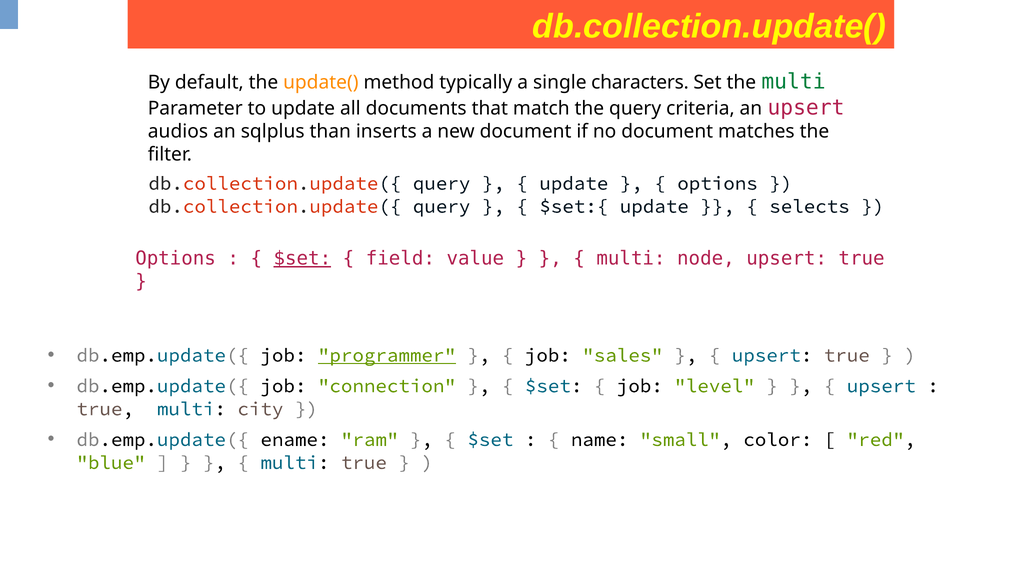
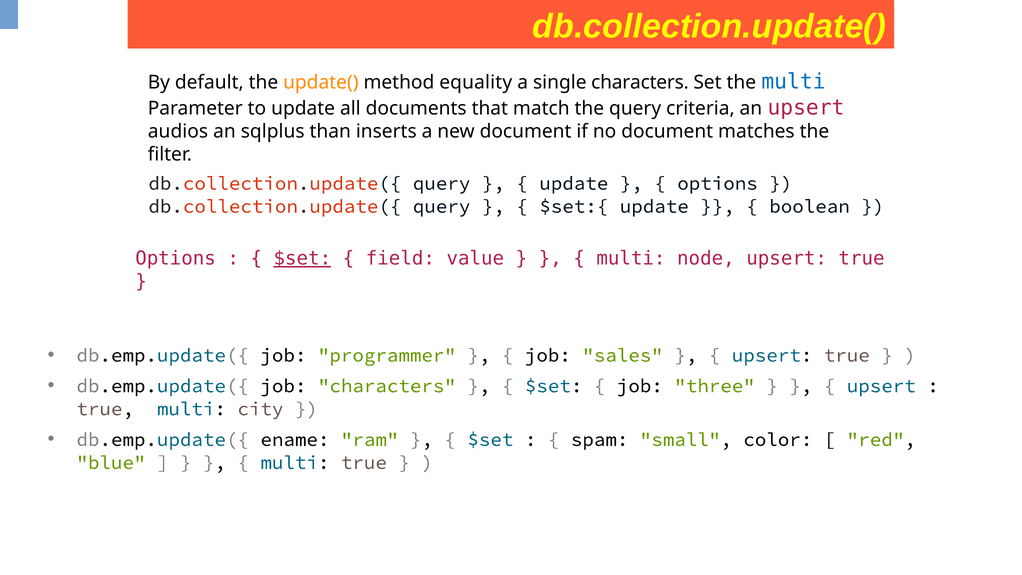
typically: typically -> equality (476, 83)
multi colour: green -> blue (793, 82)
selects: selects -> boolean (810, 206)
programmer underline: present -> none (387, 355)
job connection: connection -> characters (387, 386)
level: level -> three (715, 386)
name: name -> spam (600, 439)
